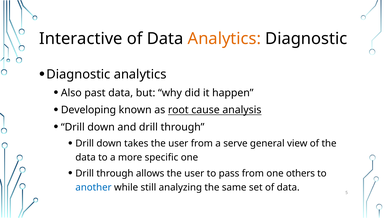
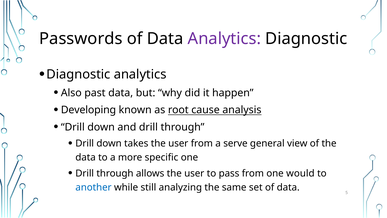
Interactive: Interactive -> Passwords (81, 39)
Analytics colour: orange -> purple (224, 39)
others: others -> would (300, 173)
